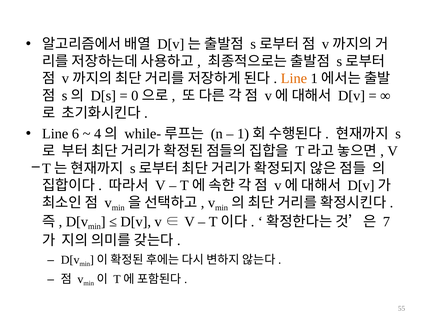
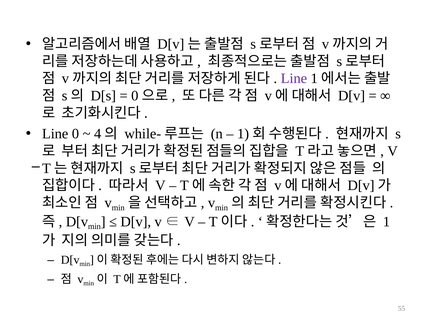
Line colour: orange -> purple (294, 79)
6: 6 -> 0 (75, 134)
7: 7 -> 1 (386, 222)
